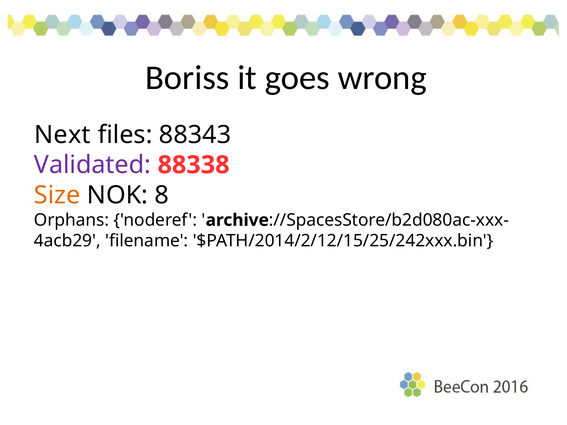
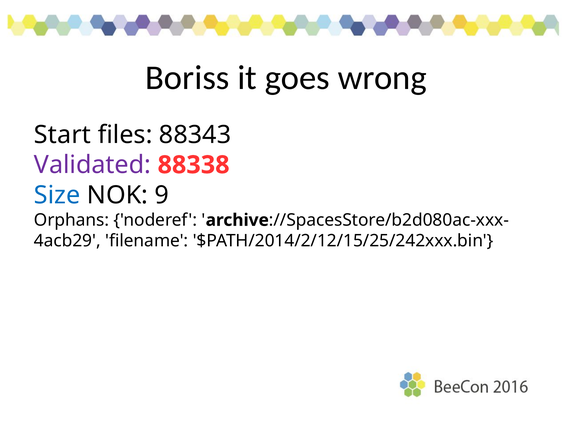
Next: Next -> Start (63, 135)
Size colour: orange -> blue (57, 195)
8: 8 -> 9 (162, 195)
